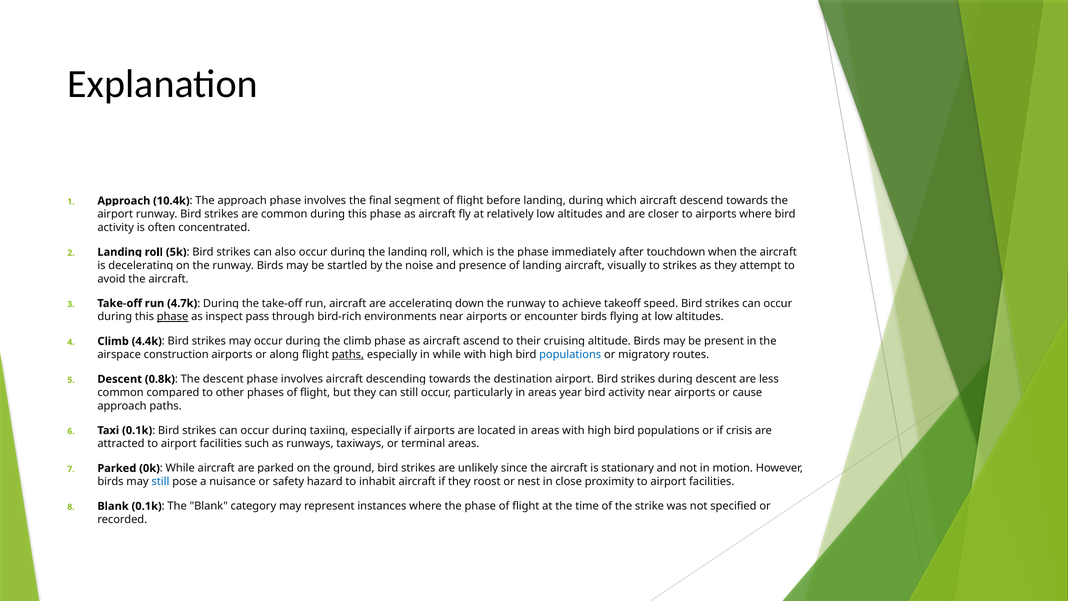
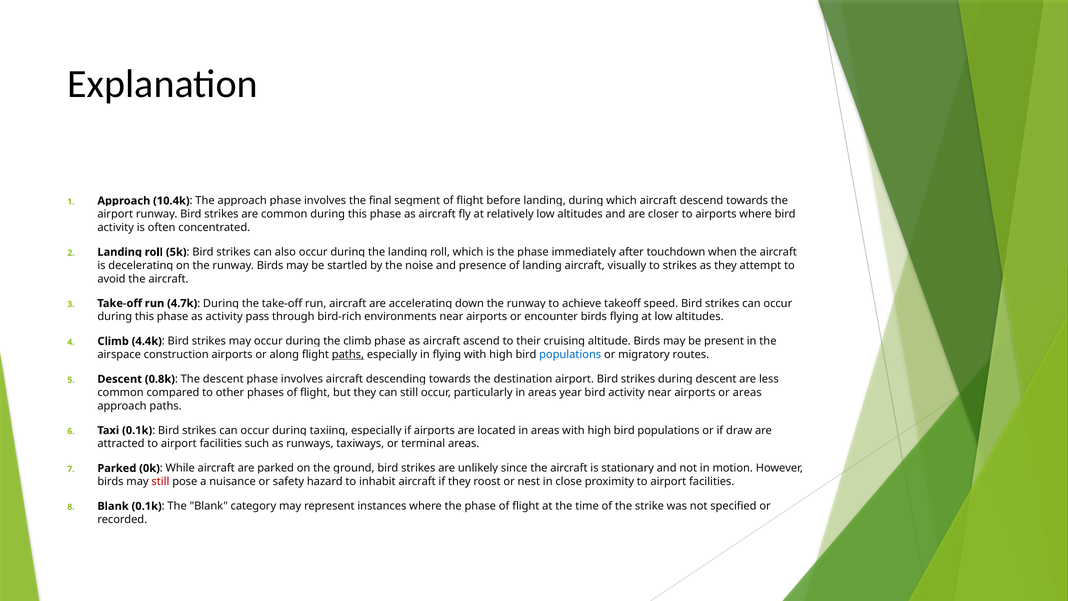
phase underline: present -> none (173, 317)
as inspect: inspect -> activity (224, 317)
in while: while -> flying (447, 354)
or cause: cause -> areas (747, 392)
crisis: crisis -> draw (739, 430)
still colour: blue -> red (160, 481)
